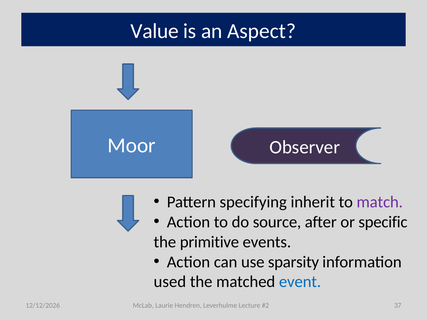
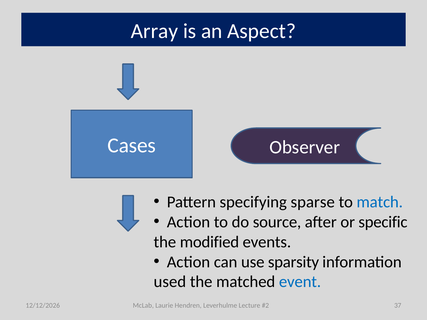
Value: Value -> Array (155, 31)
Moor: Moor -> Cases (132, 146)
inherit: inherit -> sparse (313, 202)
match colour: purple -> blue (380, 202)
primitive: primitive -> modified (209, 242)
